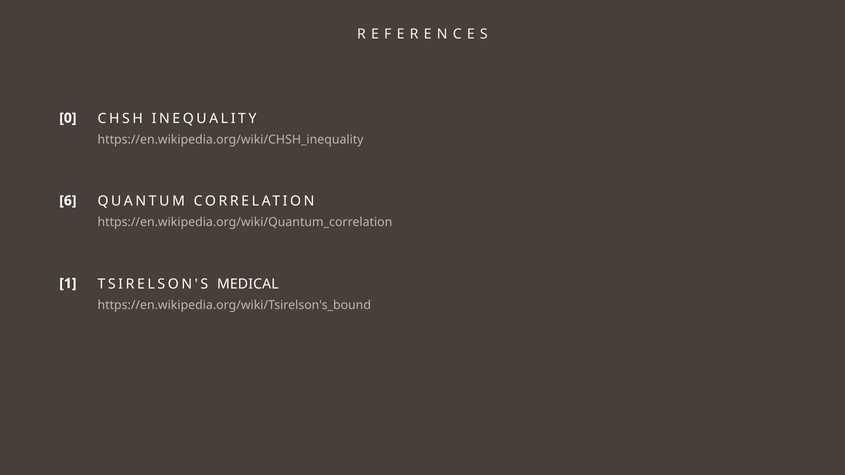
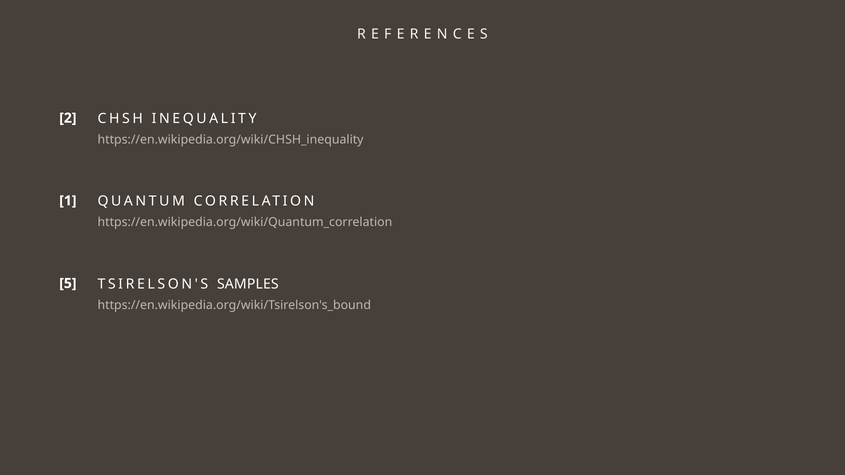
0: 0 -> 2 (68, 118)
6: 6 -> 1 (68, 201)
1: 1 -> 5 (68, 284)
MEDICAL: MEDICAL -> SAMPLES (248, 284)
